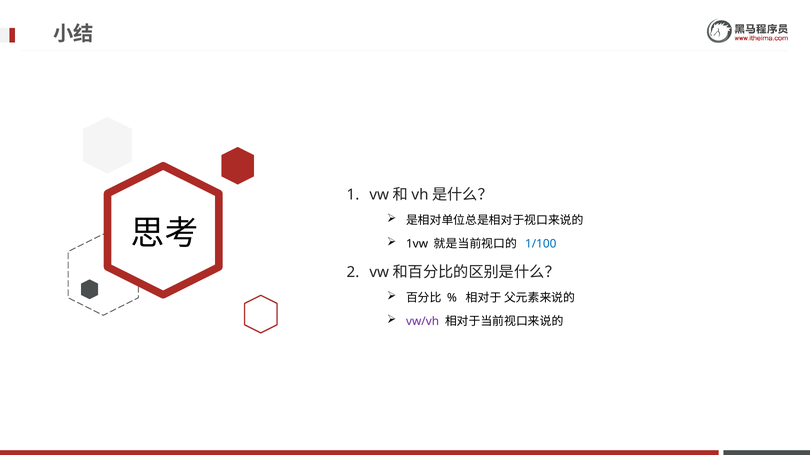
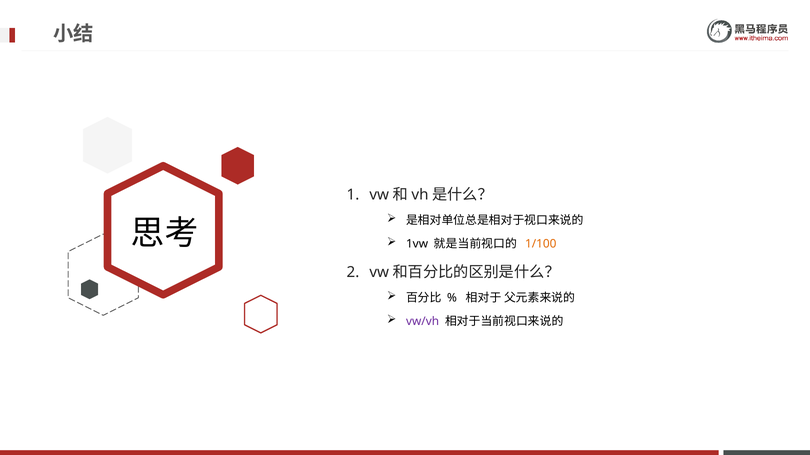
1/100 colour: blue -> orange (541, 244)
